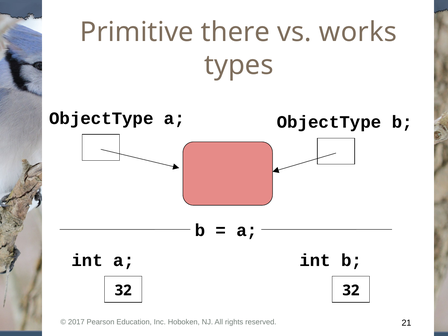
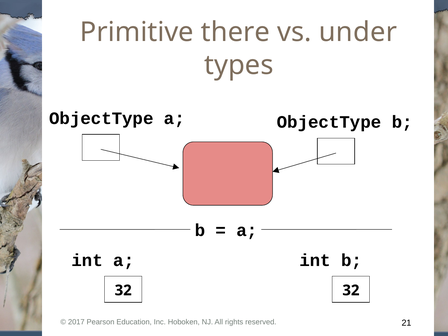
works: works -> under (358, 32)
